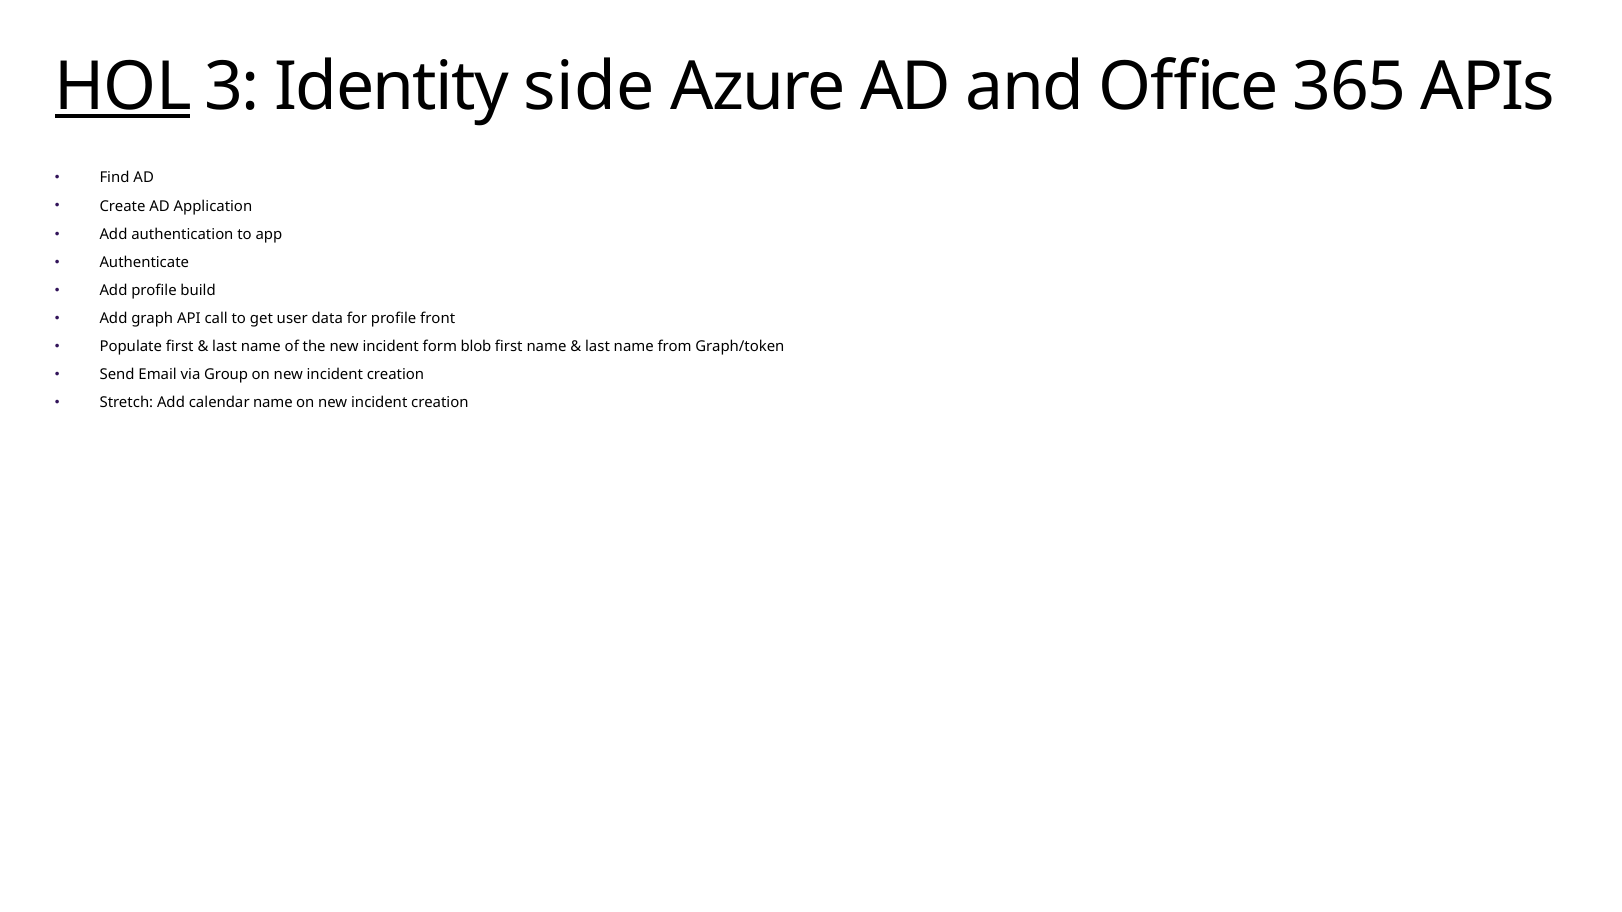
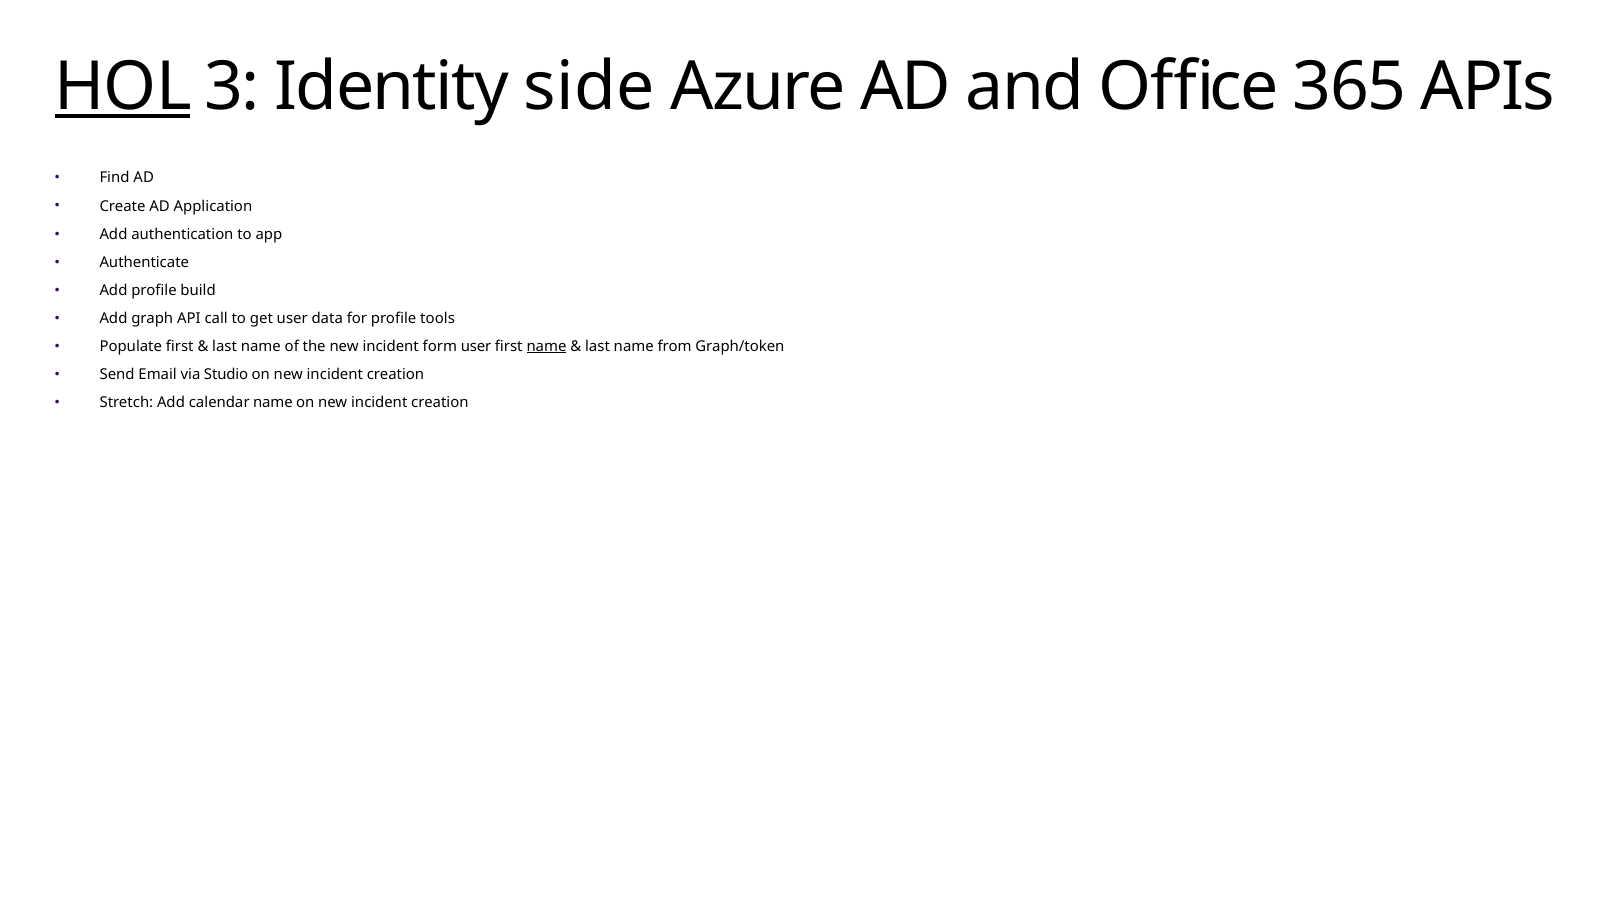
front: front -> tools (438, 318)
form blob: blob -> user (476, 347)
name underline: none -> present (546, 347)
Group: Group -> Studio (226, 375)
